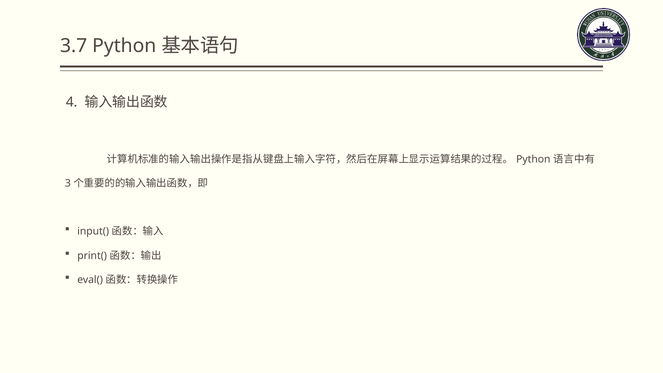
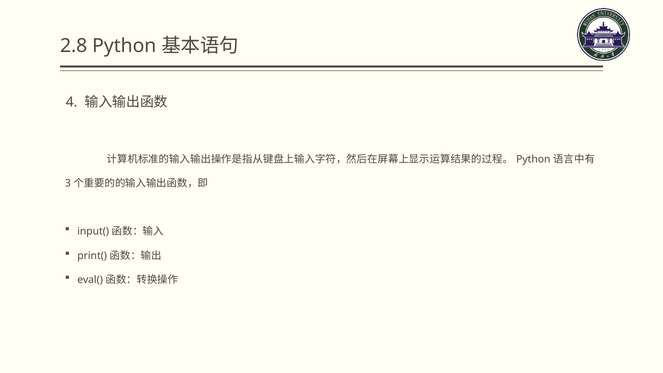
3.7: 3.7 -> 2.8 (74, 46)
